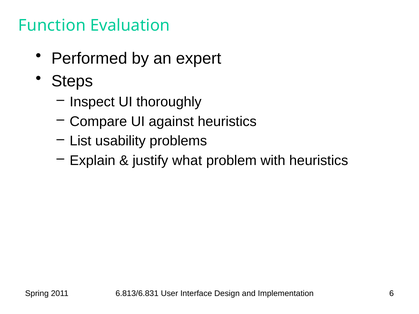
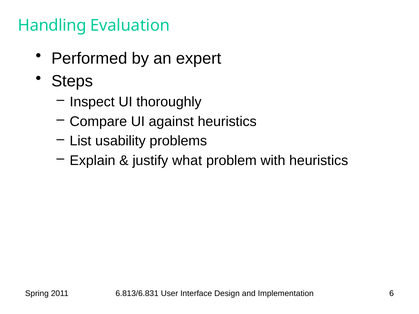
Function: Function -> Handling (52, 26)
